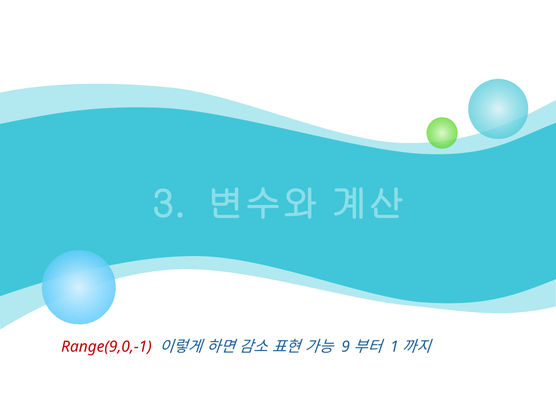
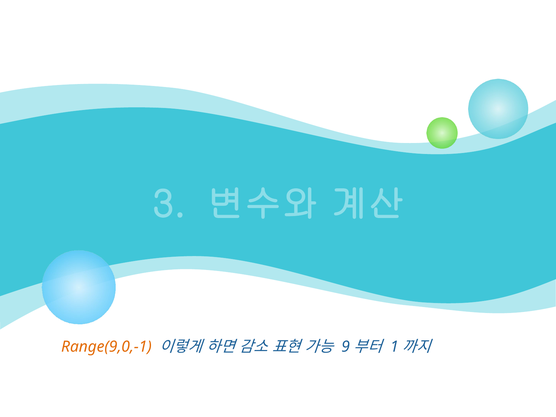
Range(9,0,-1 colour: red -> orange (106, 347)
